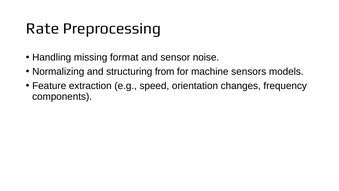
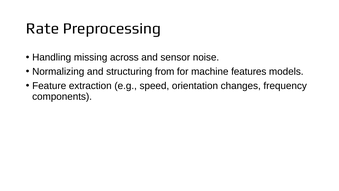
format: format -> across (124, 57)
sensors: sensors -> features (249, 71)
